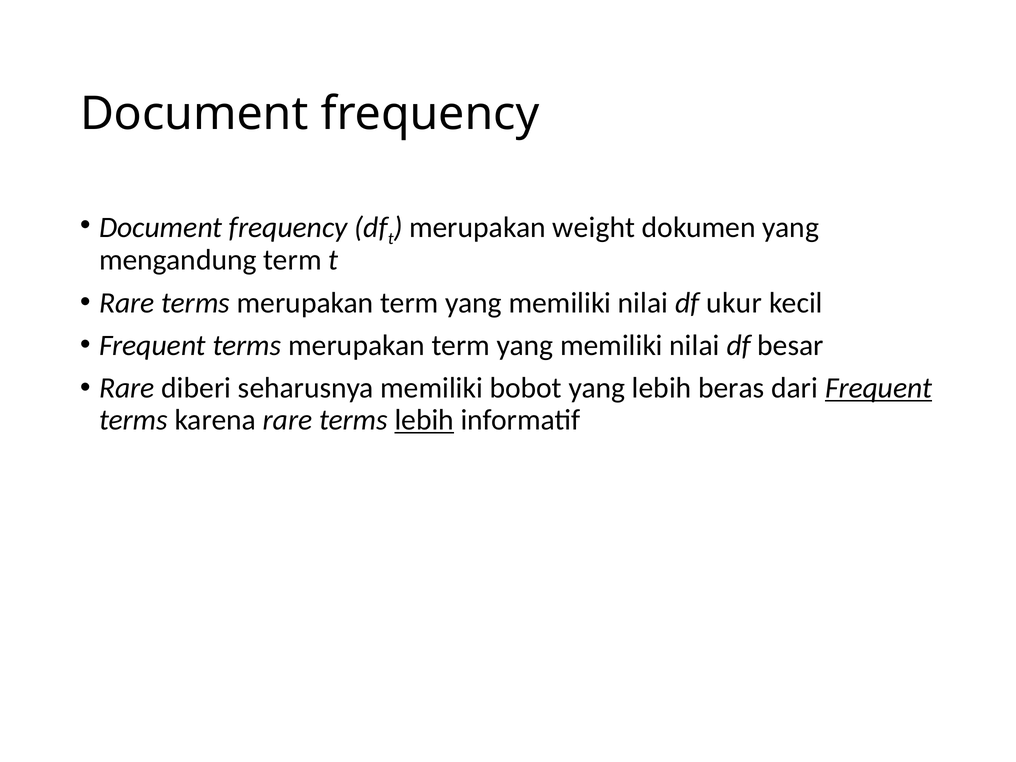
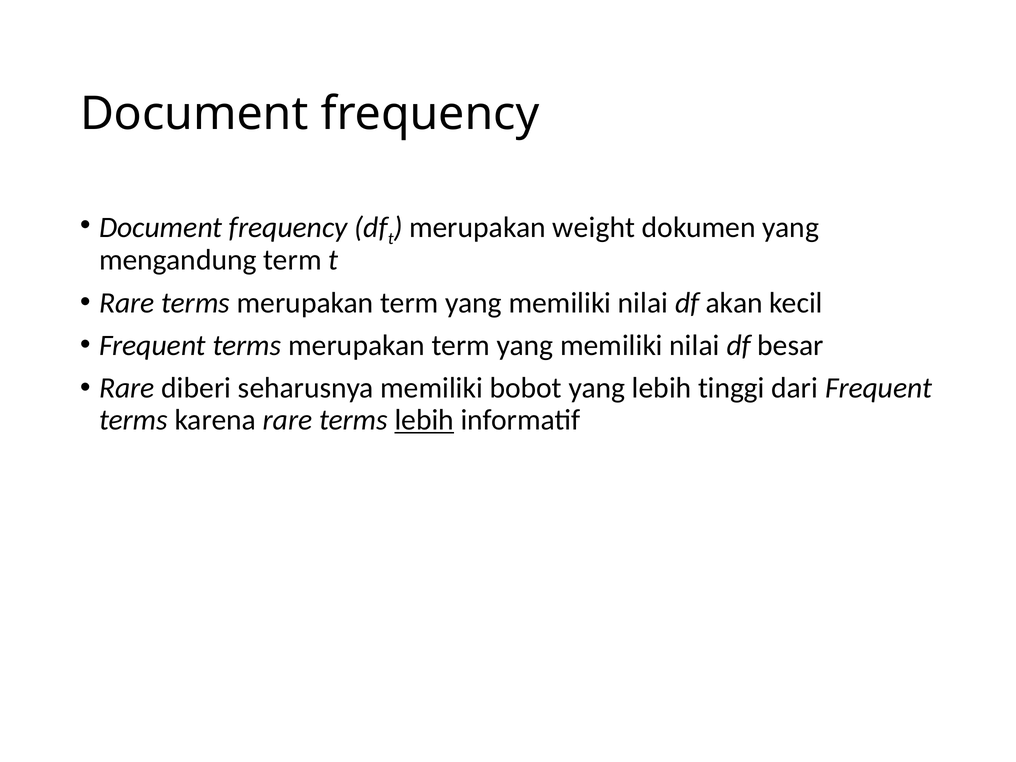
ukur: ukur -> akan (734, 303)
beras: beras -> tinggi (731, 388)
Frequent underline: present -> none (879, 388)
